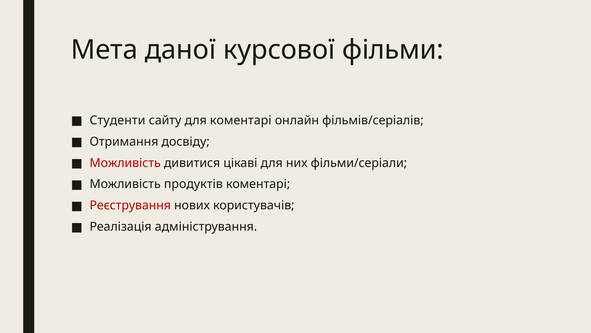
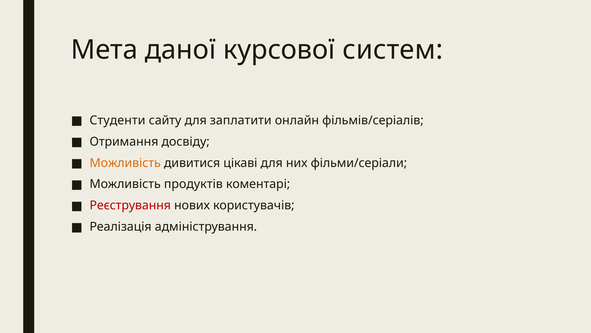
фільми: фільми -> систем (393, 50)
для коментарі: коментарі -> заплатити (241, 120)
Можливість colour: red -> orange (125, 163)
